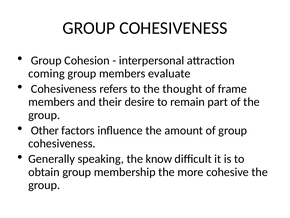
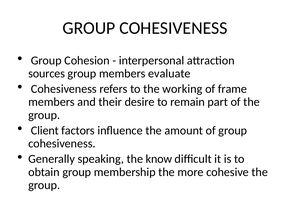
coming: coming -> sources (47, 73)
thought: thought -> working (182, 89)
Other: Other -> Client (45, 130)
